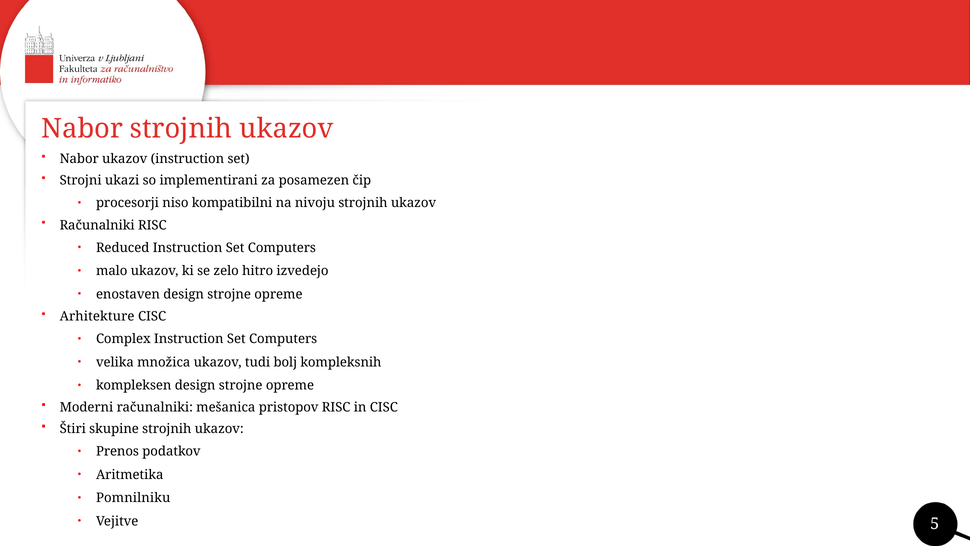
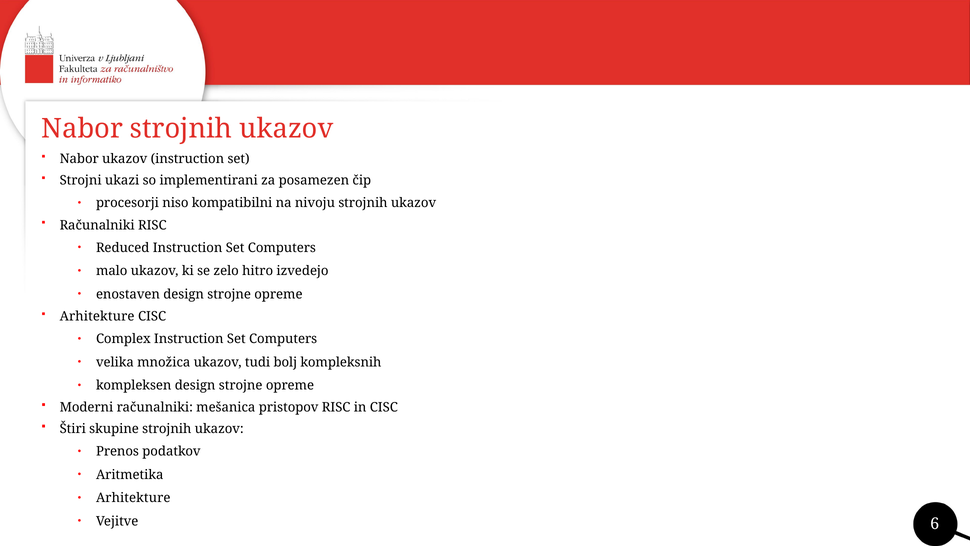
Pomnilniku: Pomnilniku -> Arhitekture (133, 498)
5: 5 -> 6 (935, 523)
